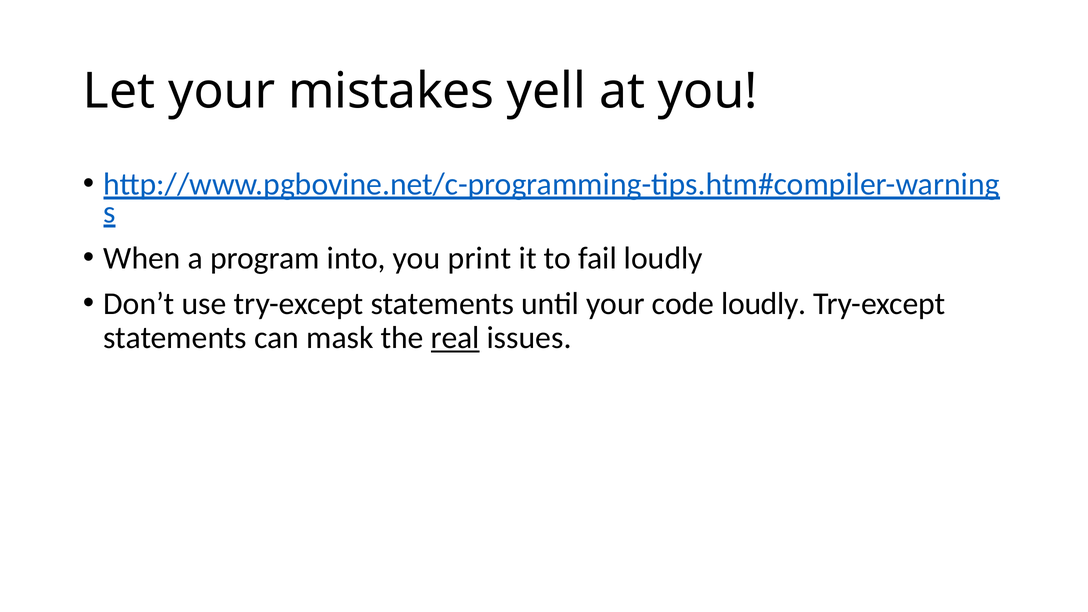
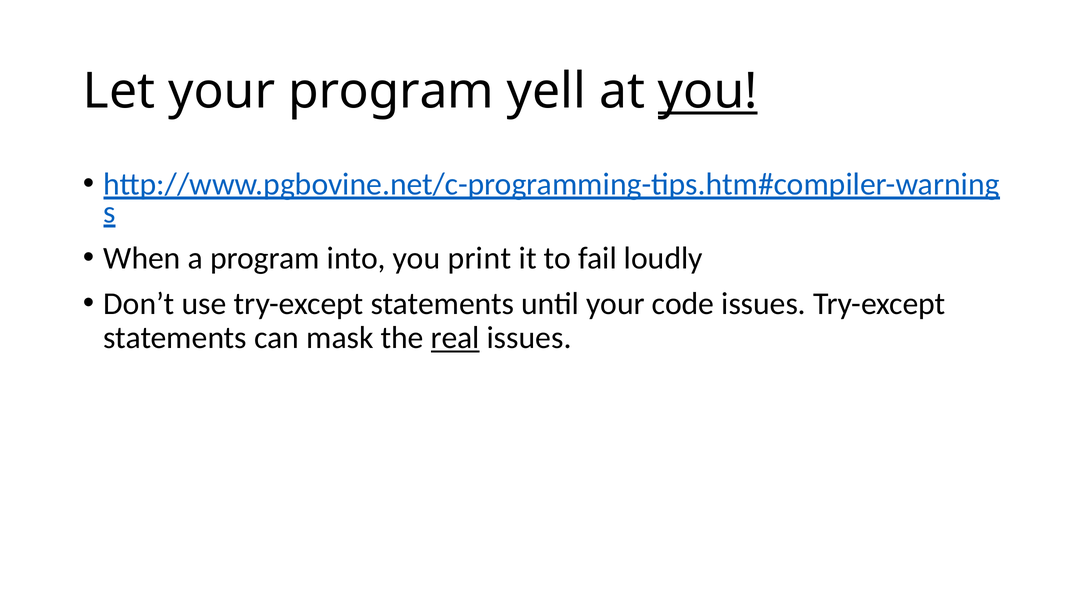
your mistakes: mistakes -> program (391, 91)
you underline: none -> present (708, 91)
code loudly: loudly -> issues (764, 304)
